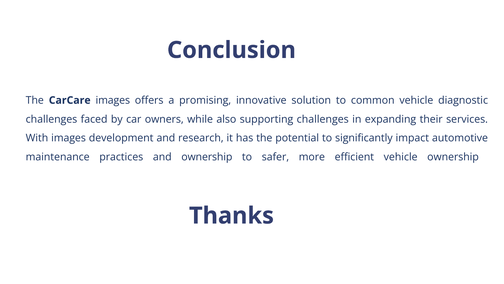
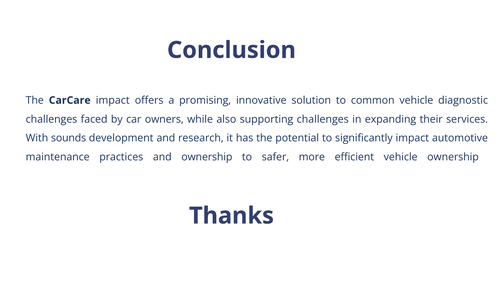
CarCare images: images -> impact (113, 100)
With images: images -> sounds (69, 138)
